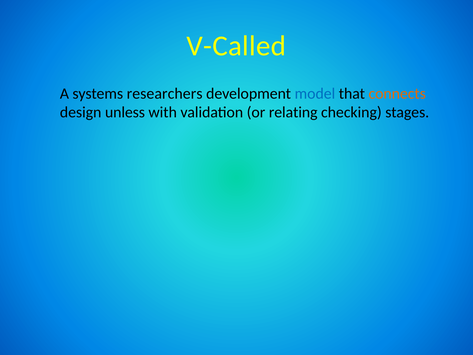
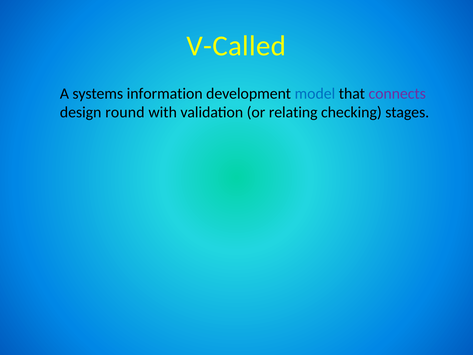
researchers: researchers -> information (165, 93)
connects colour: orange -> purple (397, 93)
unless: unless -> round (125, 112)
